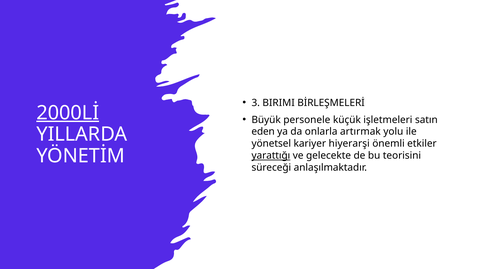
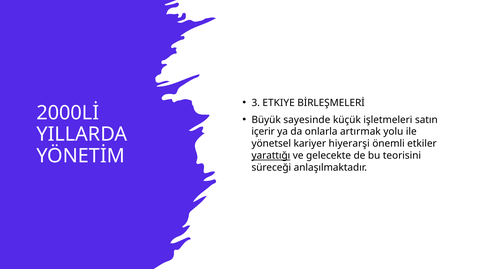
BIRIMI: BIRIMI -> ETKIYE (279, 103)
2000Lİ underline: present -> none (68, 113)
personele: personele -> sayesinde (307, 120)
eden: eden -> içerir (263, 132)
